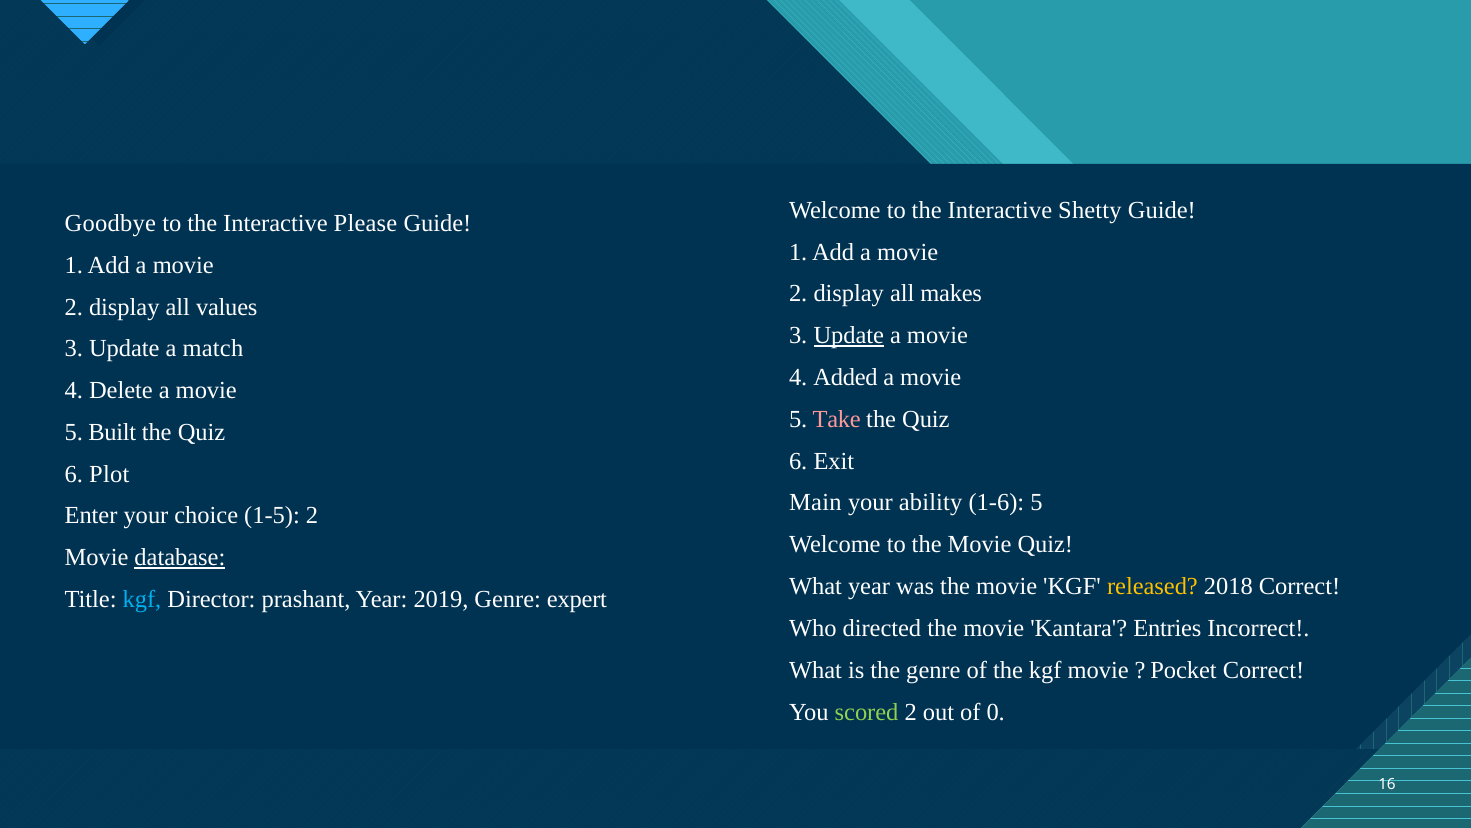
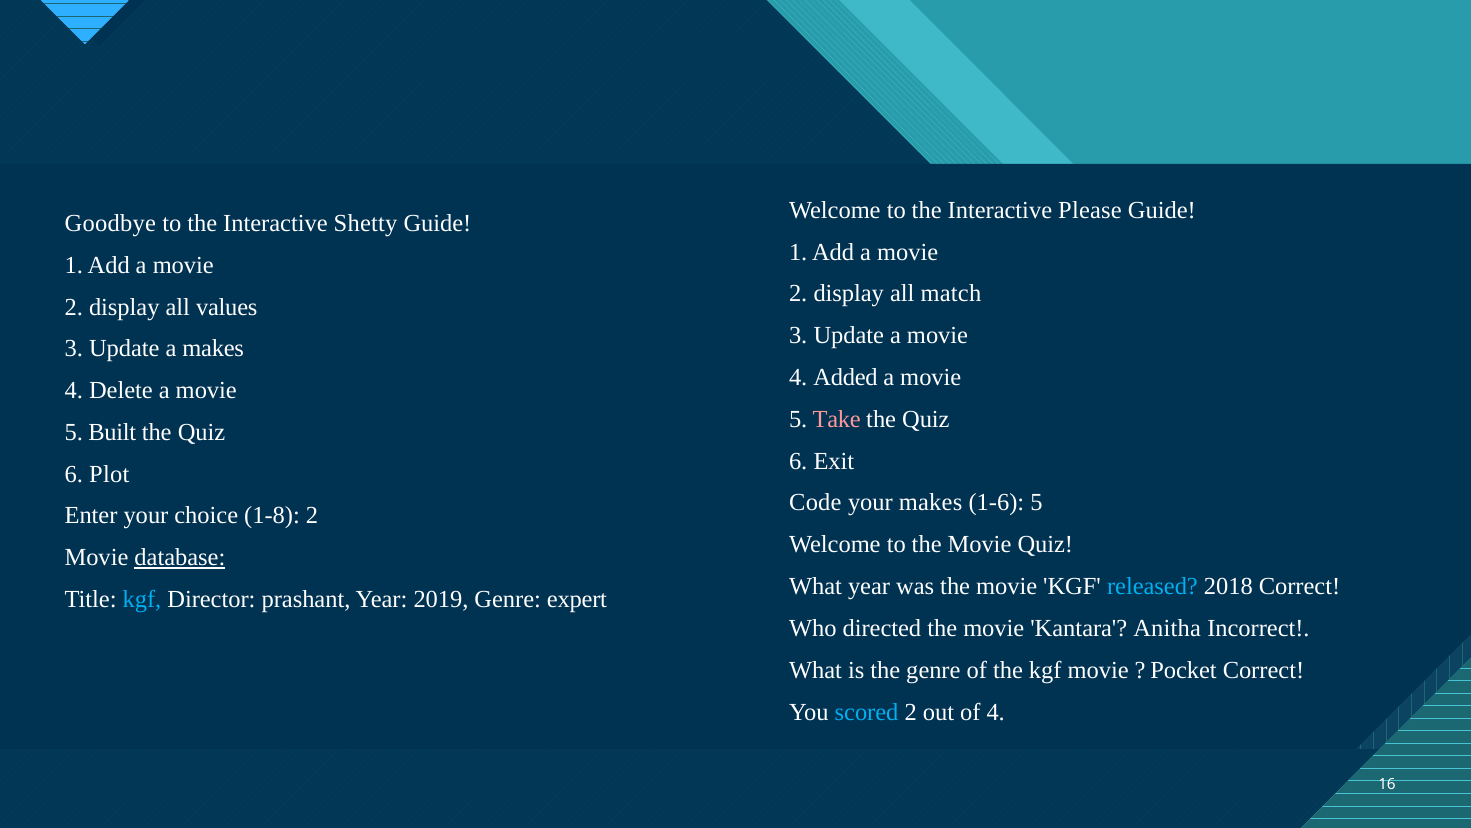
Shetty: Shetty -> Please (1090, 210)
Please: Please -> Shetty (366, 223)
makes: makes -> match (951, 294)
Update underline: present -> none (849, 335)
a match: match -> makes (213, 349)
Main: Main -> Code (815, 503)
your ability: ability -> makes (931, 503)
1-5: 1-5 -> 1-8 (272, 515)
released colour: yellow -> light blue (1152, 586)
Entries: Entries -> Anitha (1167, 628)
scored colour: light green -> light blue (867, 711)
of 0: 0 -> 4 (996, 711)
